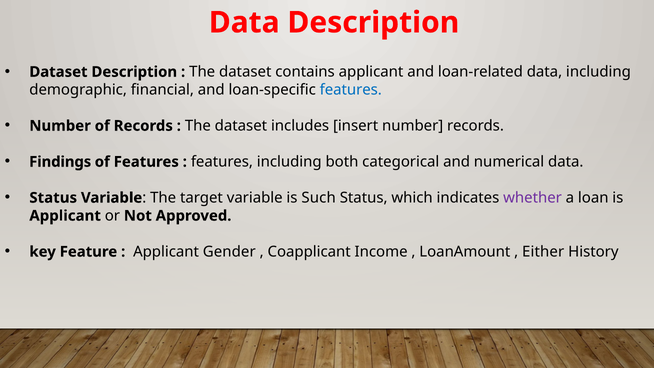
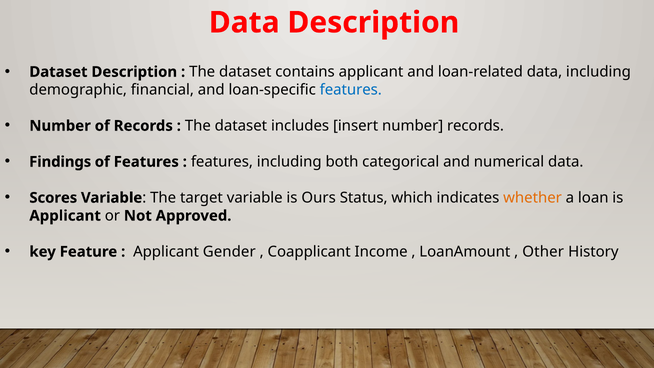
Status: Status -> Scores (53, 198)
Such: Such -> Ours (319, 198)
whether colour: purple -> orange (533, 198)
Either: Either -> Other (543, 252)
